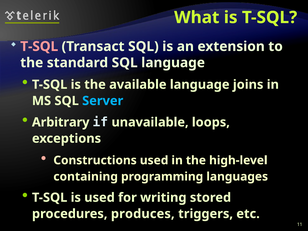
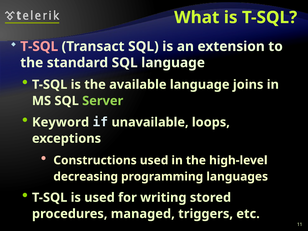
Server colour: light blue -> light green (103, 101)
Arbitrary: Arbitrary -> Keyword (61, 122)
containing: containing -> decreasing (86, 177)
produces: produces -> managed (143, 214)
